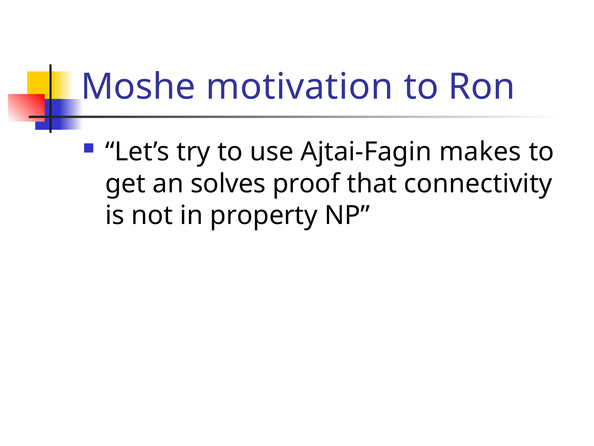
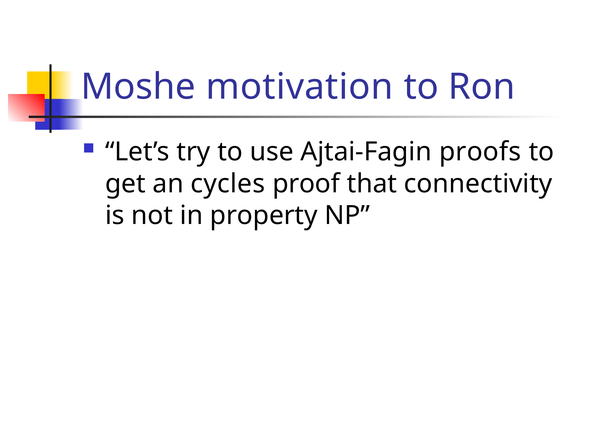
makes: makes -> proofs (480, 152)
solves: solves -> cycles (228, 183)
